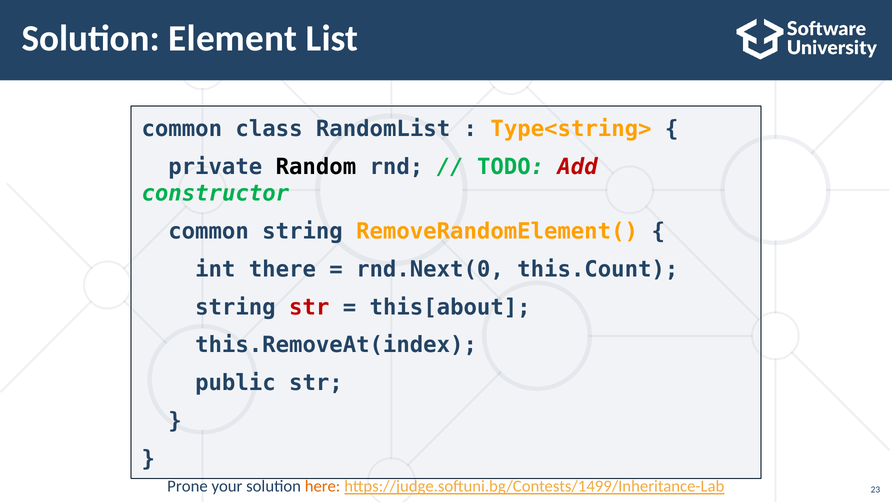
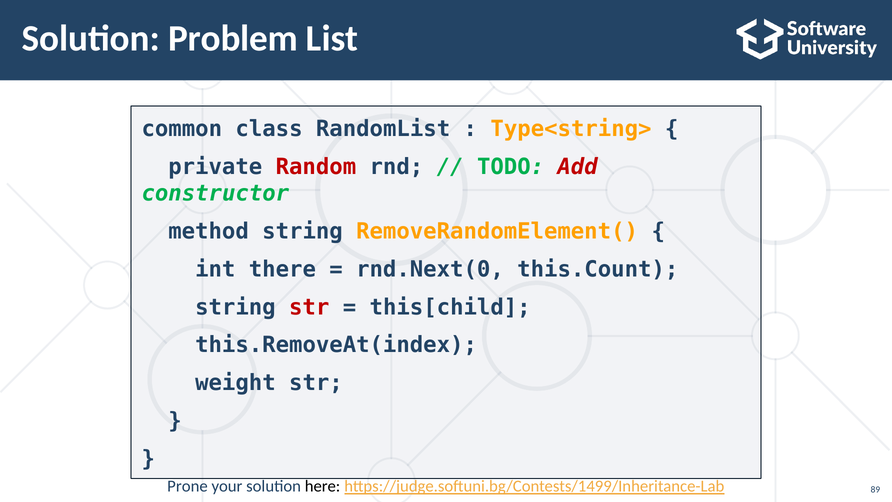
Element: Element -> Problem (233, 39)
Random colour: black -> red (316, 167)
common: common -> method (209, 231)
this[about: this[about -> this[child (450, 307)
public: public -> weight (235, 383)
here colour: orange -> black (323, 486)
23: 23 -> 89 (875, 489)
